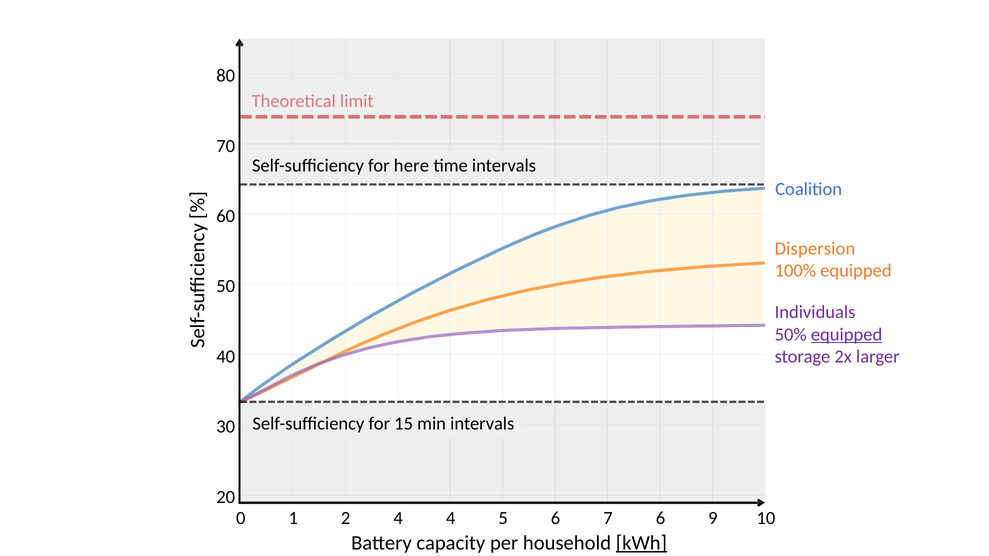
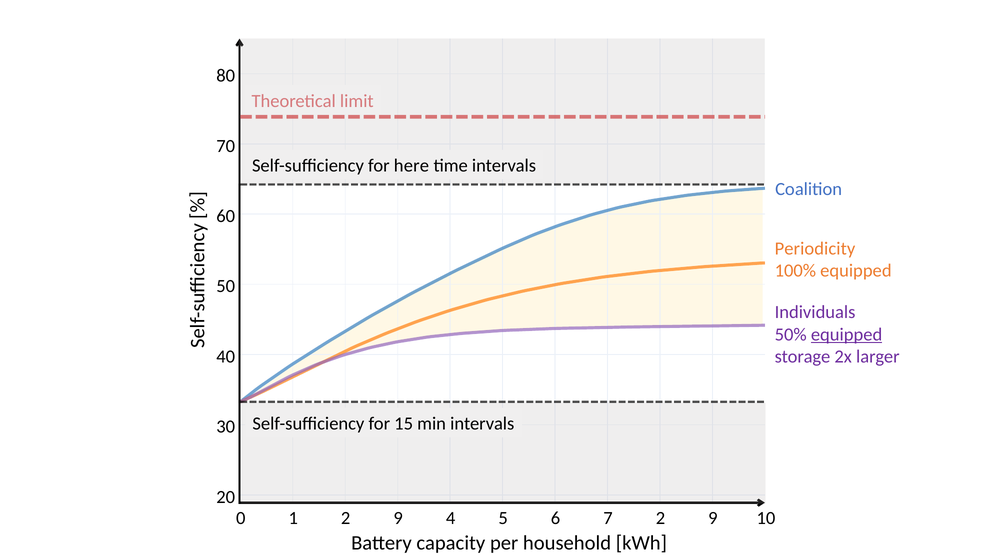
Dispersion: Dispersion -> Periodicity (815, 249)
1 2 4: 4 -> 9 (398, 518)
7 6: 6 -> 2 (660, 518)
kWh underline: present -> none (641, 543)
